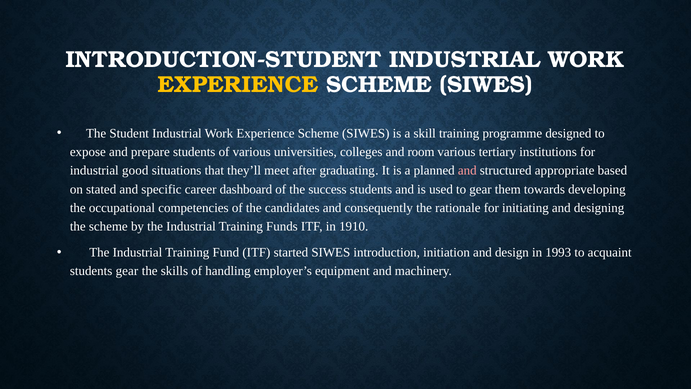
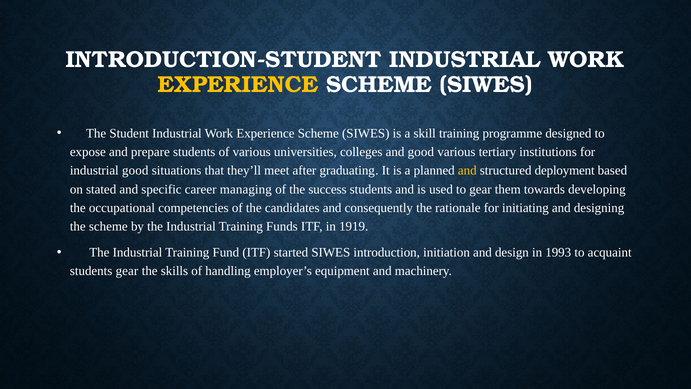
and room: room -> good (421, 152)
and colour: pink -> yellow (467, 170)
appropriate: appropriate -> deployment (565, 170)
dashboard: dashboard -> managing (246, 189)
1910: 1910 -> 1919 (354, 226)
